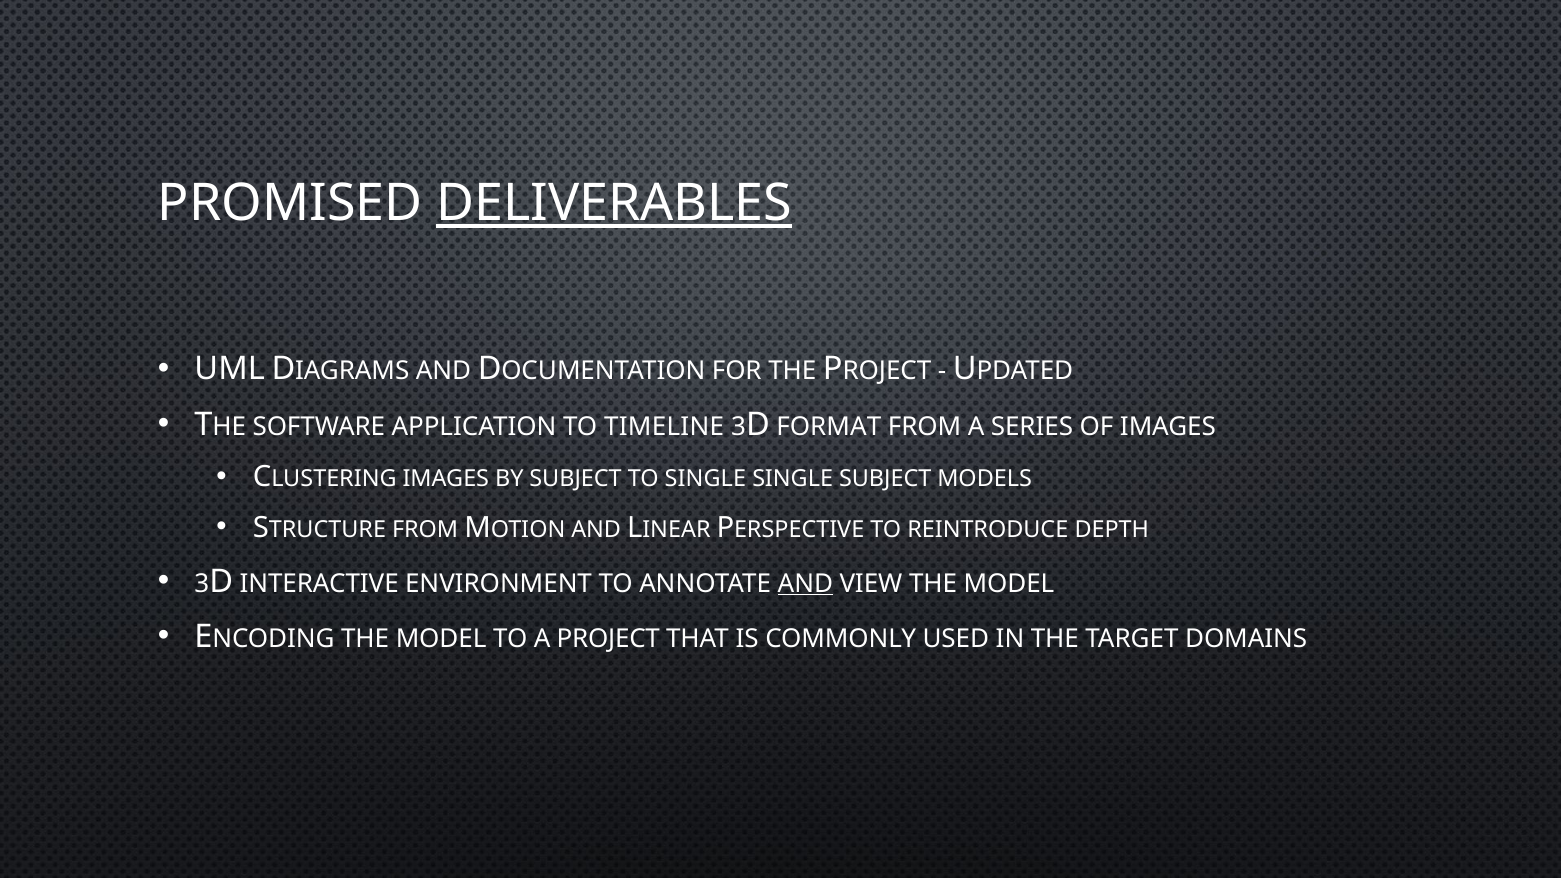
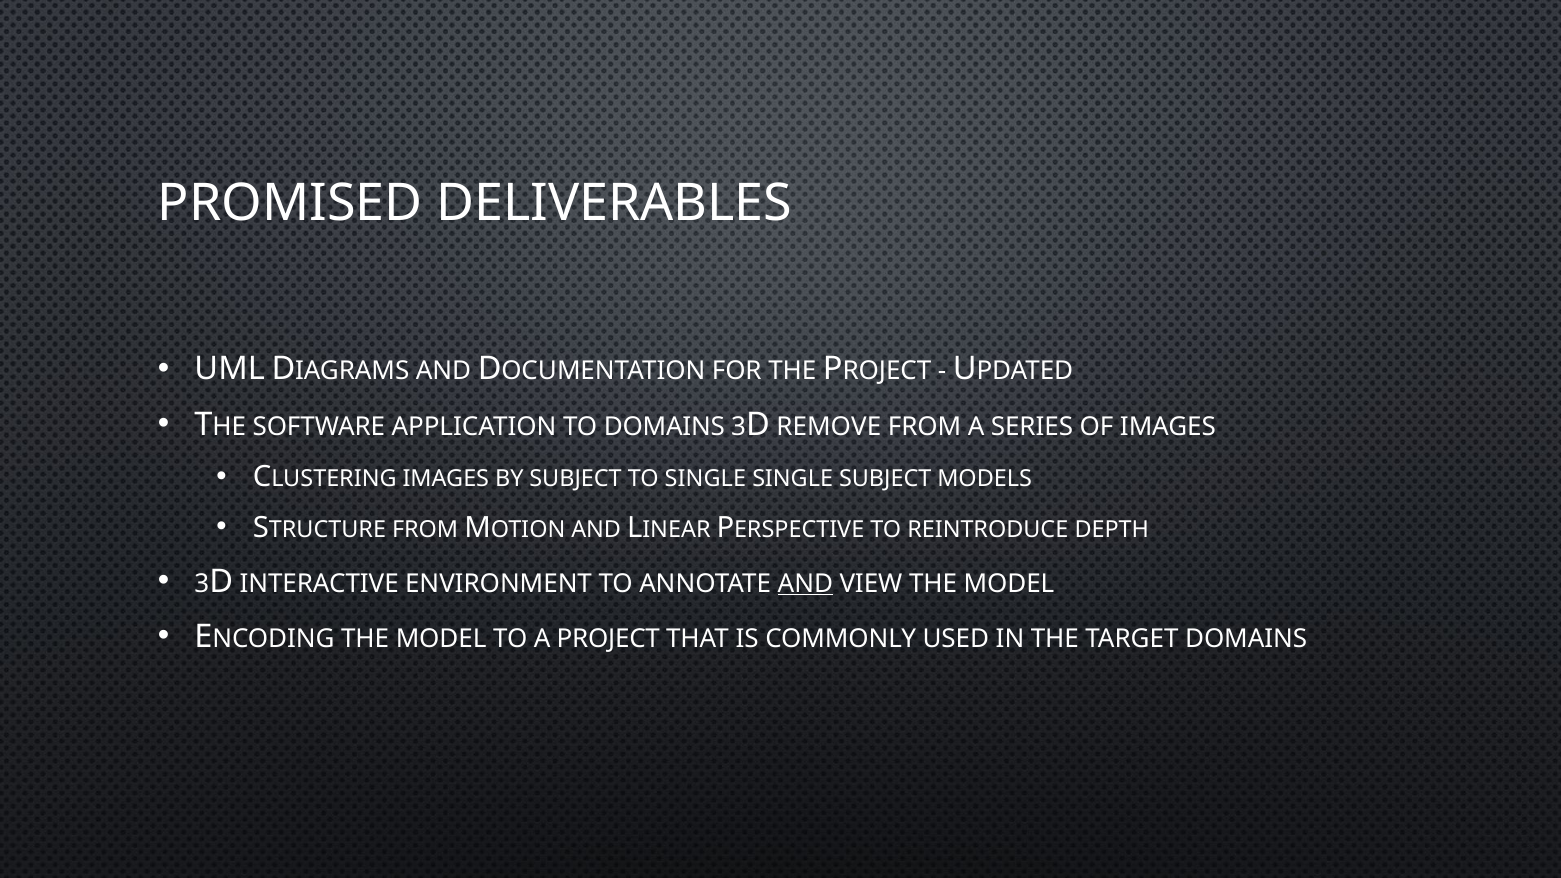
DELIVERABLES underline: present -> none (614, 204)
TO TIMELINE: TIMELINE -> DOMAINS (664, 427)
FORMAT: FORMAT -> REMOVE (829, 427)
